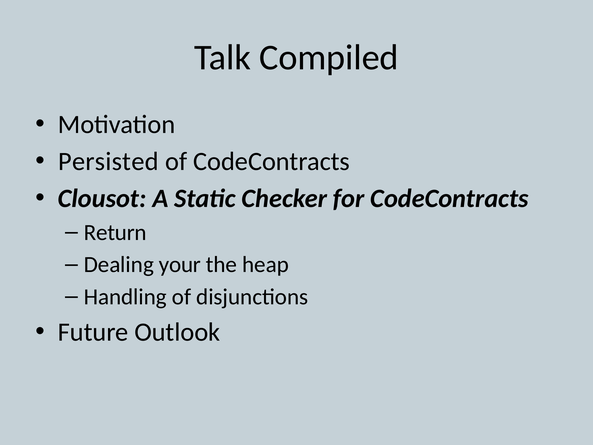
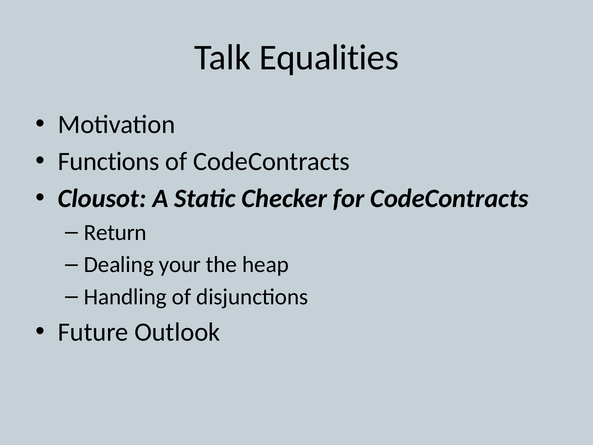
Compiled: Compiled -> Equalities (329, 57)
Persisted: Persisted -> Functions (109, 161)
